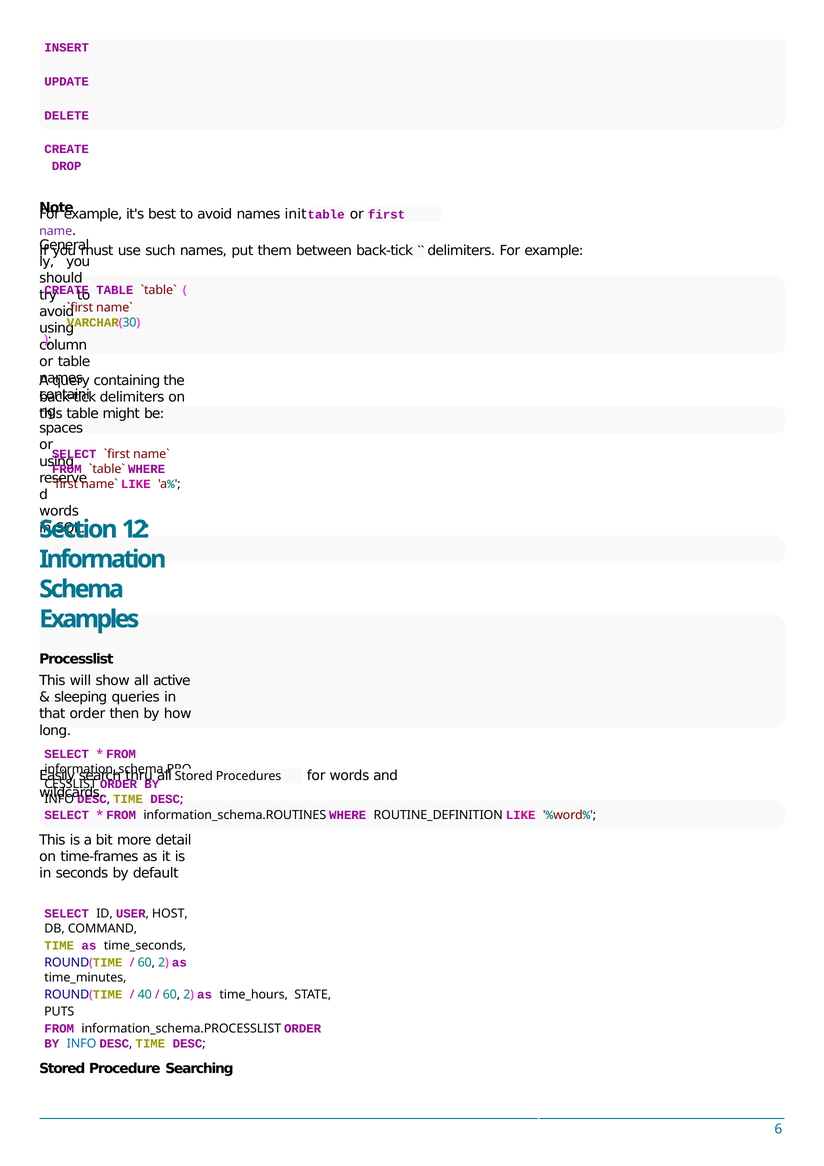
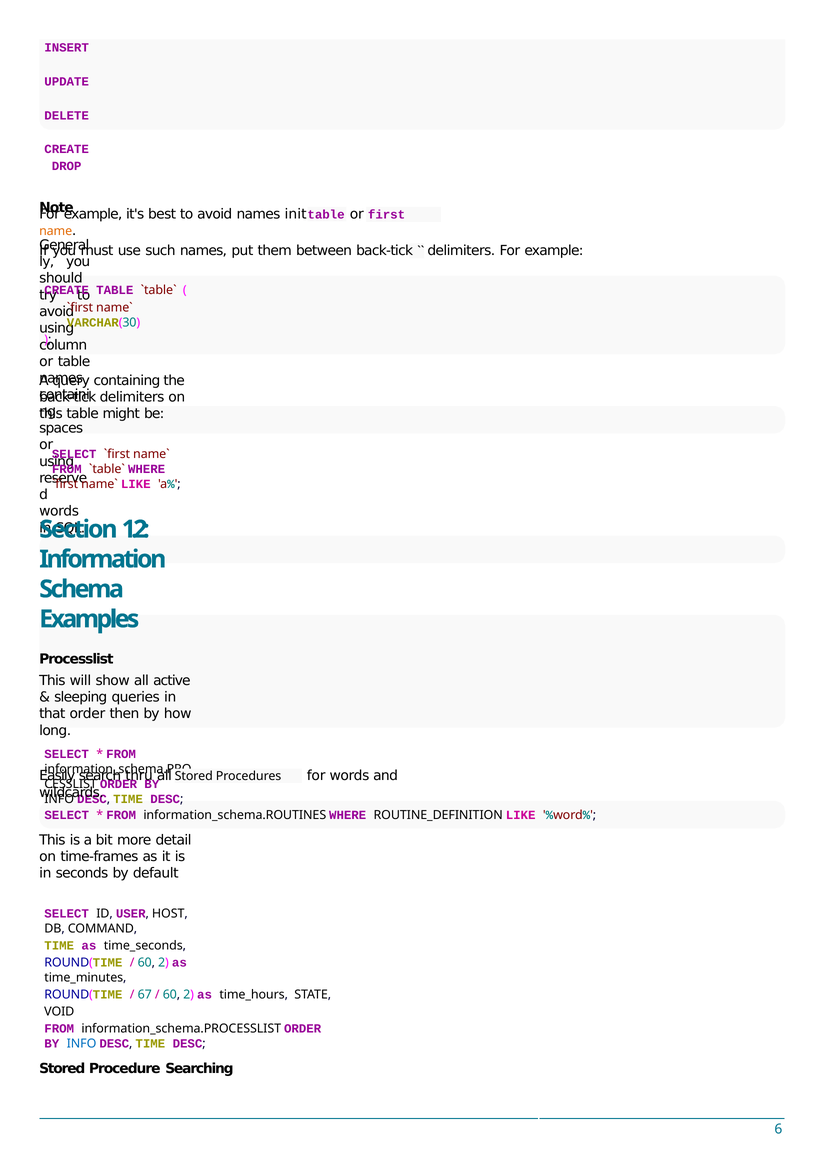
name colour: purple -> orange (56, 231)
40: 40 -> 67 (145, 995)
PUTS: PUTS -> VOID (59, 1012)
